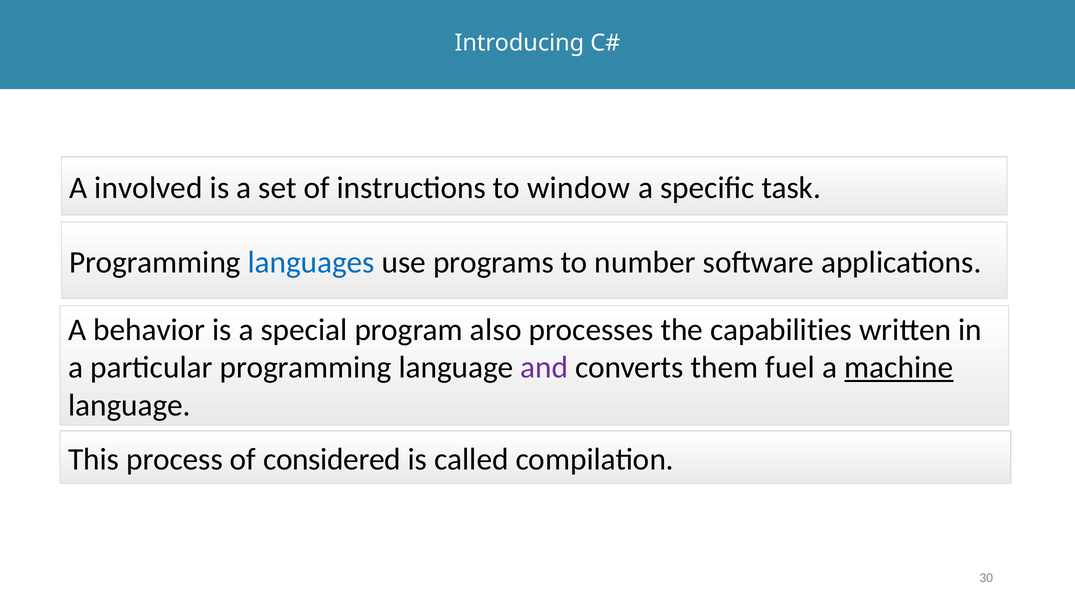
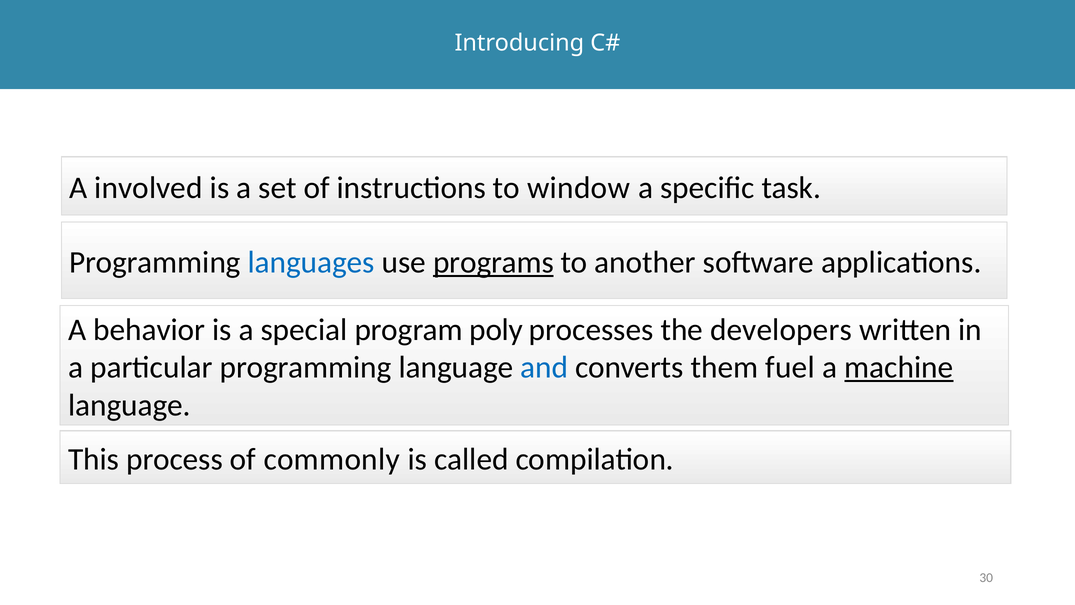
programs underline: none -> present (493, 262)
number: number -> another (645, 262)
also: also -> poly (496, 330)
capabilities: capabilities -> developers (781, 330)
and colour: purple -> blue (544, 367)
considered: considered -> commonly (332, 459)
